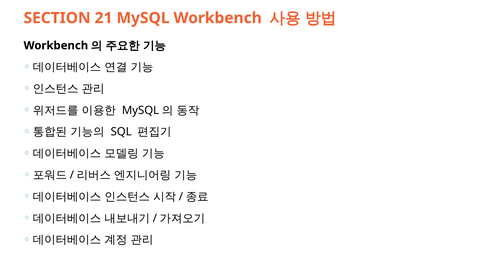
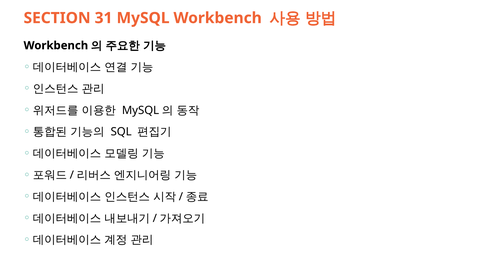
21: 21 -> 31 (104, 18)
